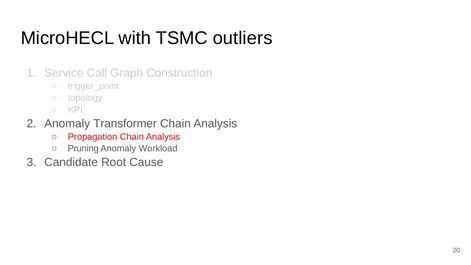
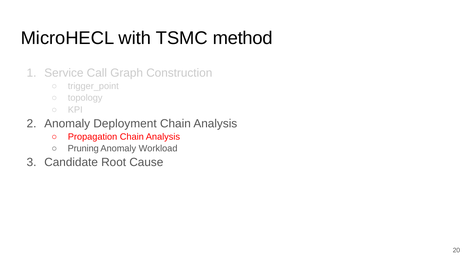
outliers: outliers -> method (243, 38)
Transformer: Transformer -> Deployment (125, 123)
